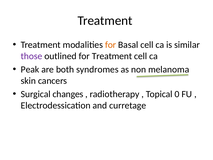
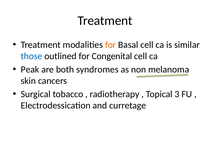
those colour: purple -> blue (32, 56)
for Treatment: Treatment -> Congenital (112, 56)
changes: changes -> tobacco (68, 94)
0: 0 -> 3 (177, 94)
